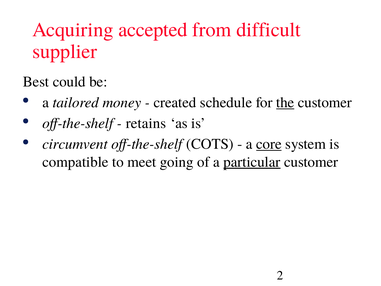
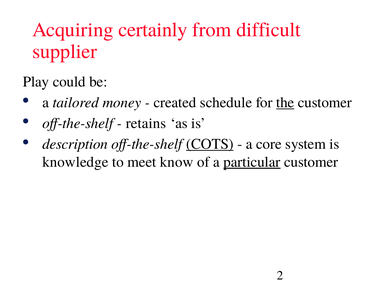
accepted: accepted -> certainly (153, 30)
Best: Best -> Play (36, 82)
circumvent: circumvent -> description (75, 144)
COTS underline: none -> present (210, 144)
core underline: present -> none (269, 144)
compatible: compatible -> knowledge (75, 162)
going: going -> know (177, 162)
